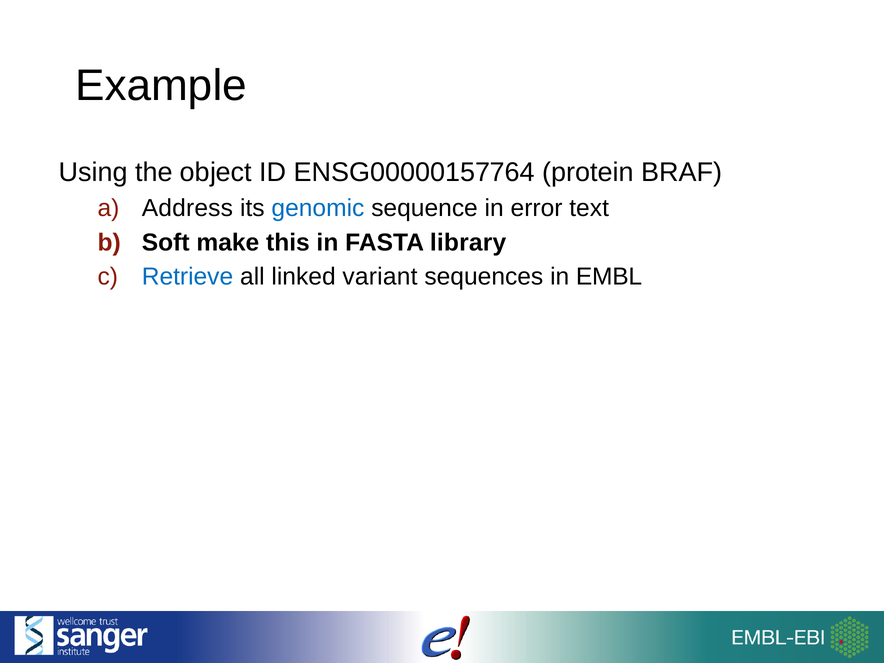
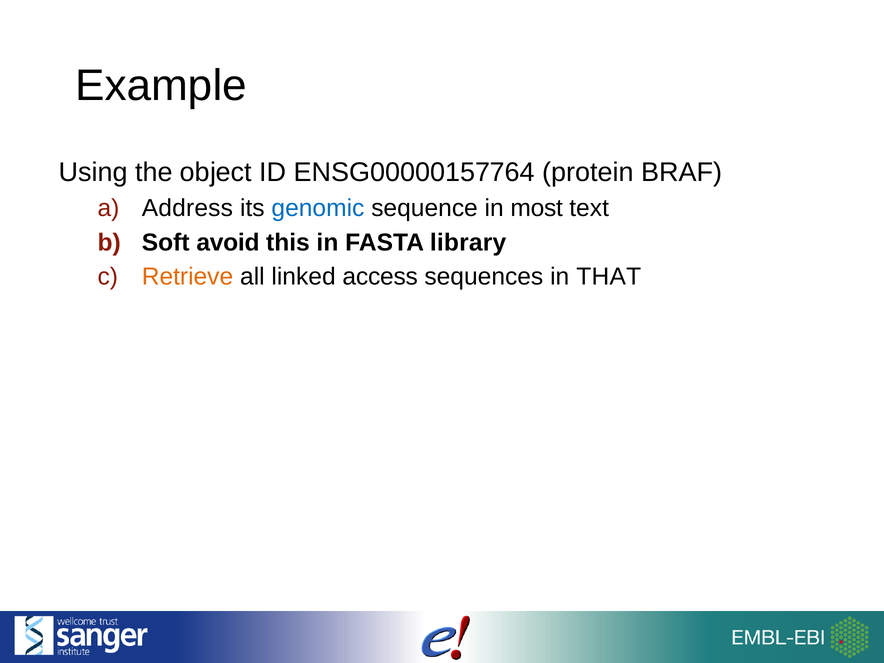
error: error -> most (537, 208)
make: make -> avoid (228, 242)
Retrieve colour: blue -> orange (187, 277)
variant: variant -> access (380, 277)
EMBL: EMBL -> THAT (609, 277)
